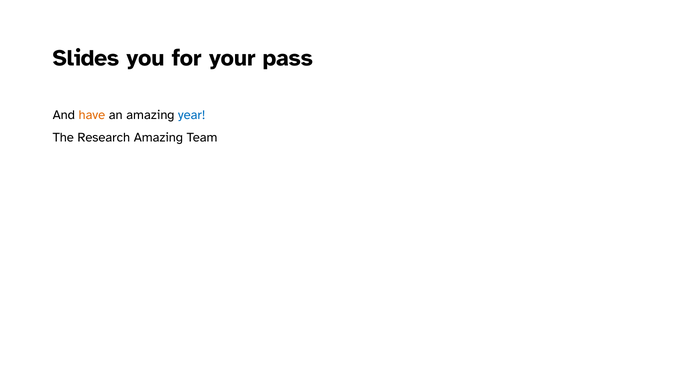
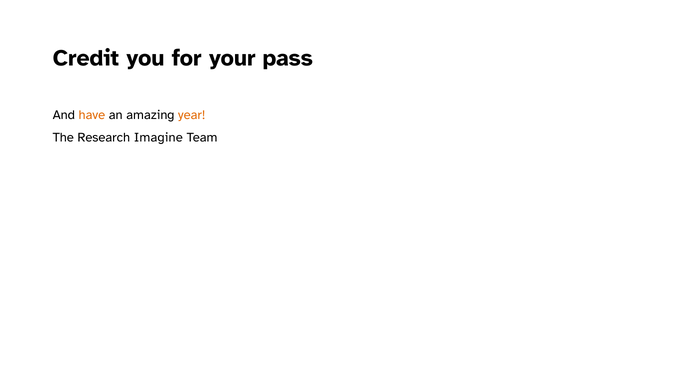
Slides: Slides -> Credit (86, 58)
year colour: blue -> orange (192, 115)
Research Amazing: Amazing -> Imagine (158, 137)
